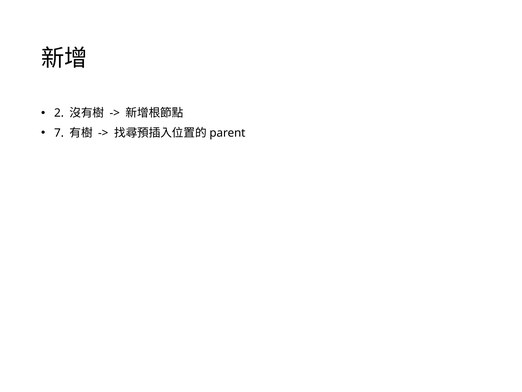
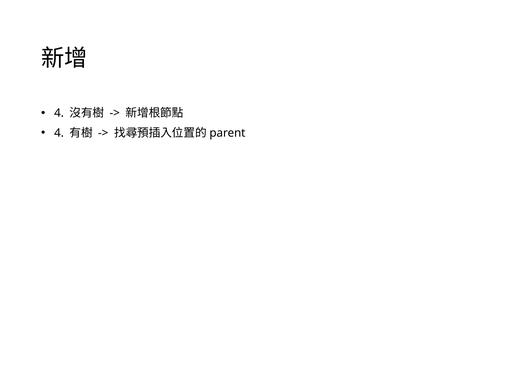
2: 2 -> 4 (59, 113)
7: 7 -> 4 (59, 133)
